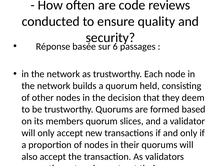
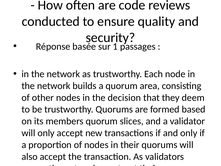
6: 6 -> 1 (115, 46)
held: held -> area (150, 86)
